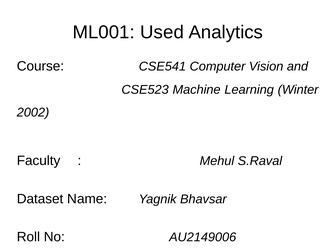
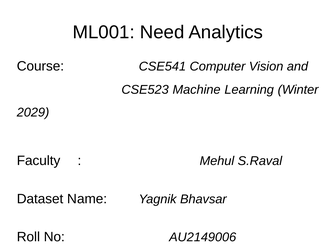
Used: Used -> Need (162, 32)
2002: 2002 -> 2029 (33, 112)
